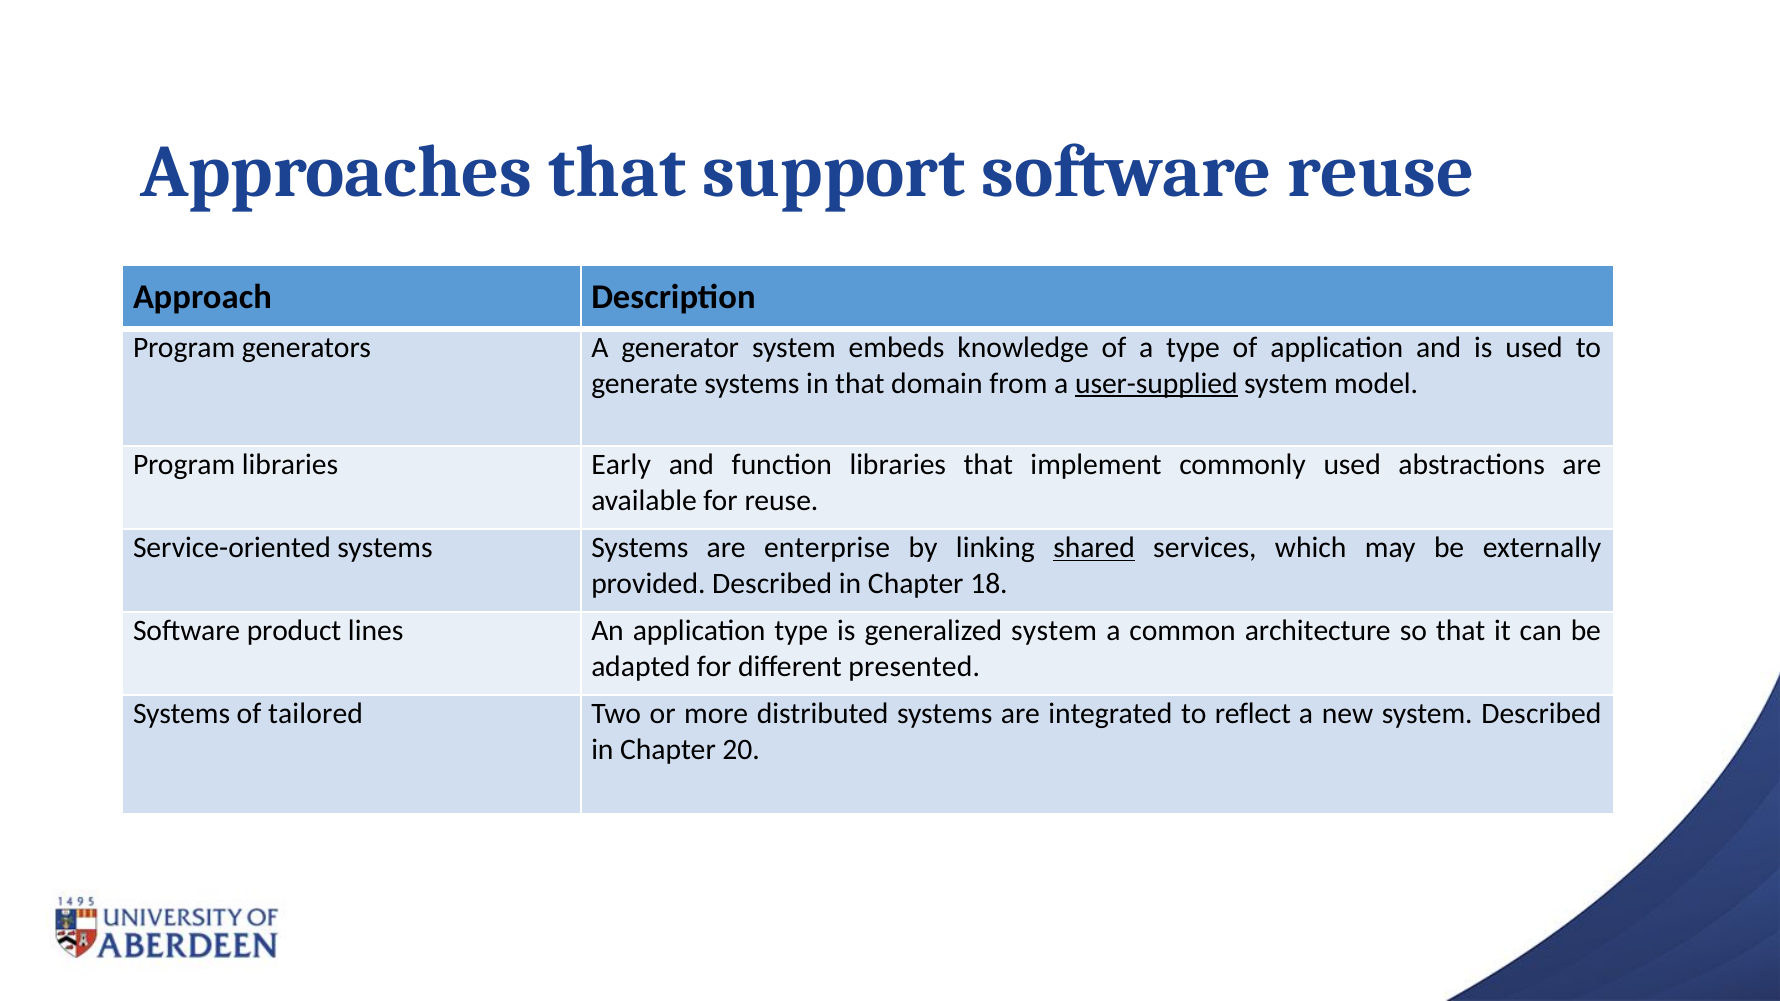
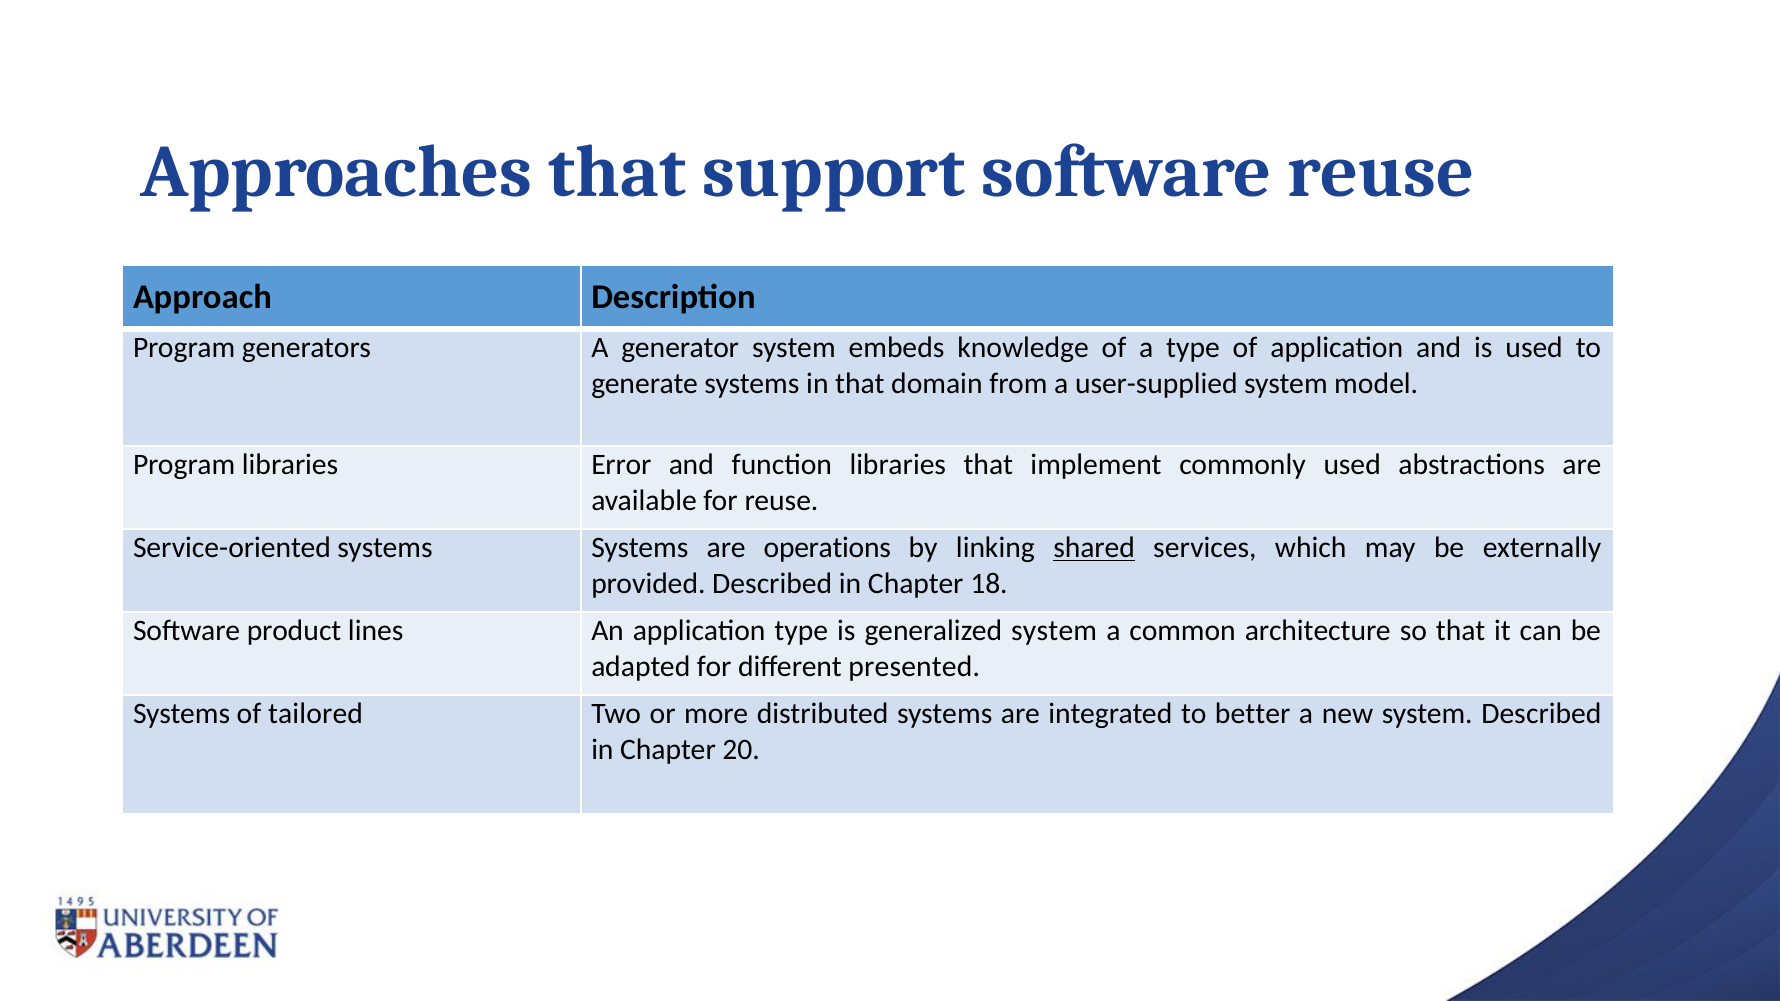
user-supplied underline: present -> none (1156, 383)
Early: Early -> Error (621, 465)
enterprise: enterprise -> operations (827, 548)
reflect: reflect -> better (1253, 714)
